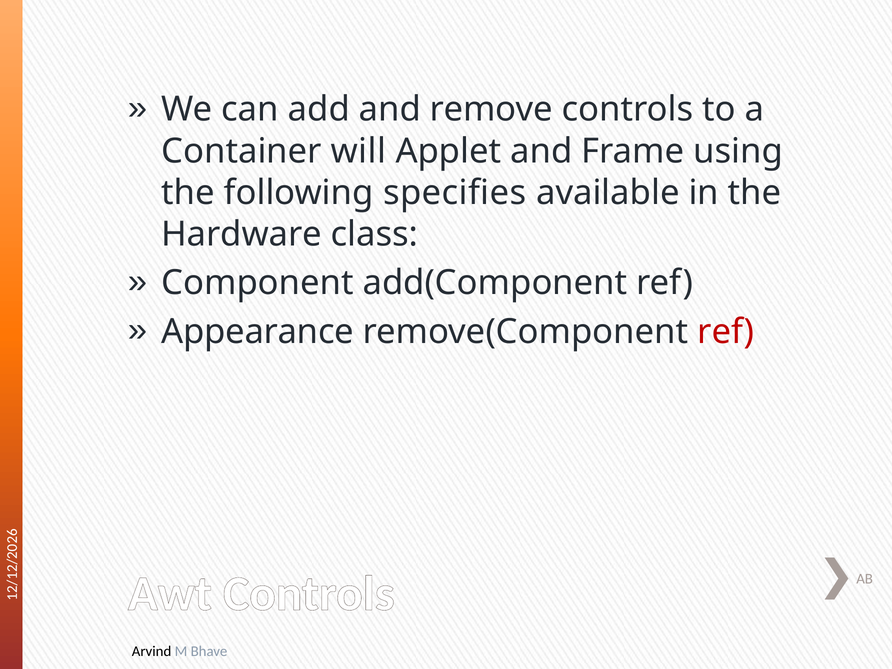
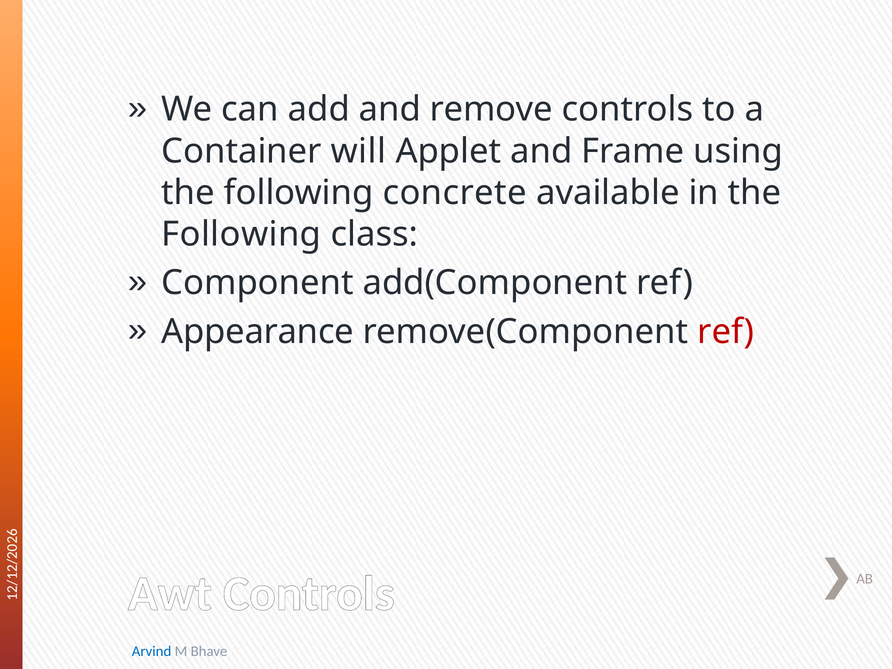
specifies: specifies -> concrete (455, 193)
Hardware: Hardware -> Following (241, 234)
Arvind colour: black -> blue (152, 651)
